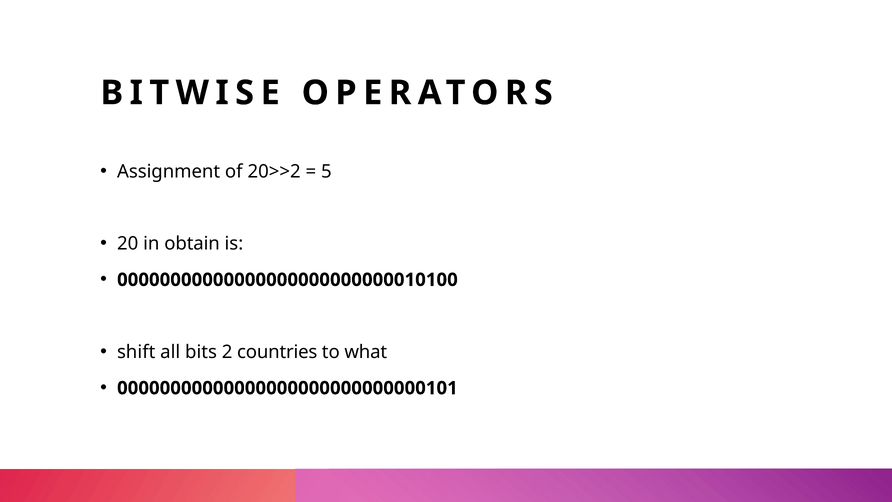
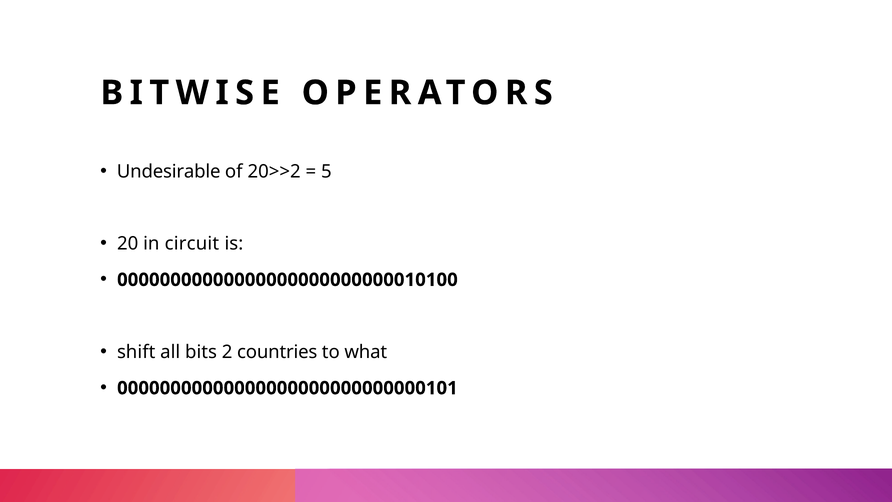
Assignment: Assignment -> Undesirable (169, 171)
obtain: obtain -> circuit (192, 244)
